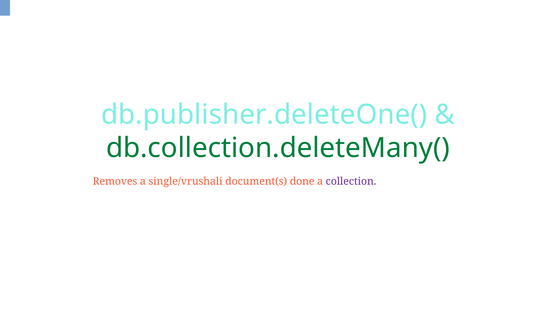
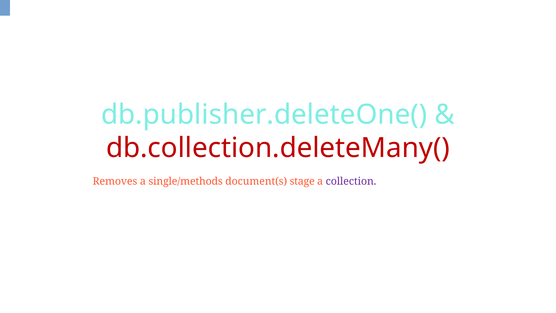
db.collection.deleteMany( colour: green -> red (278, 148)
single/vrushali: single/vrushali -> single/methods (186, 181)
done: done -> stage (302, 181)
